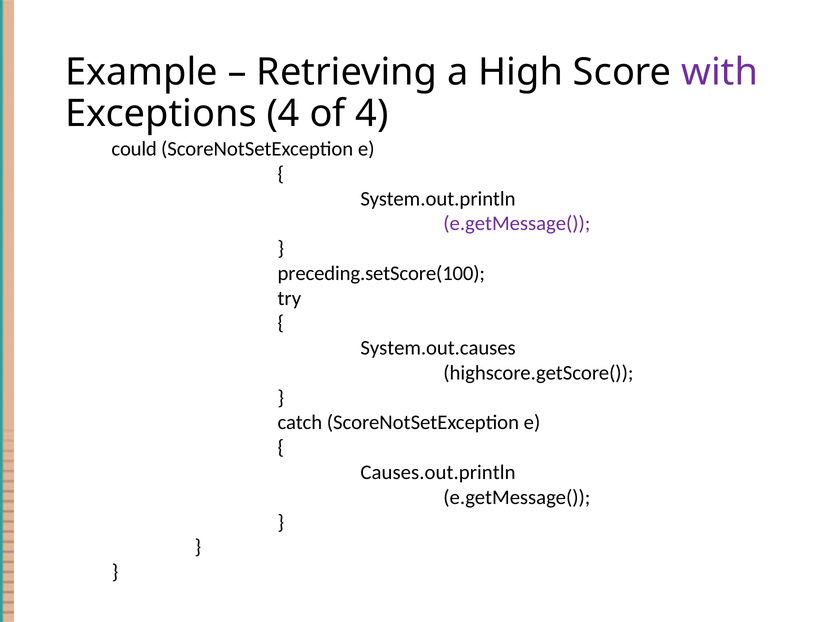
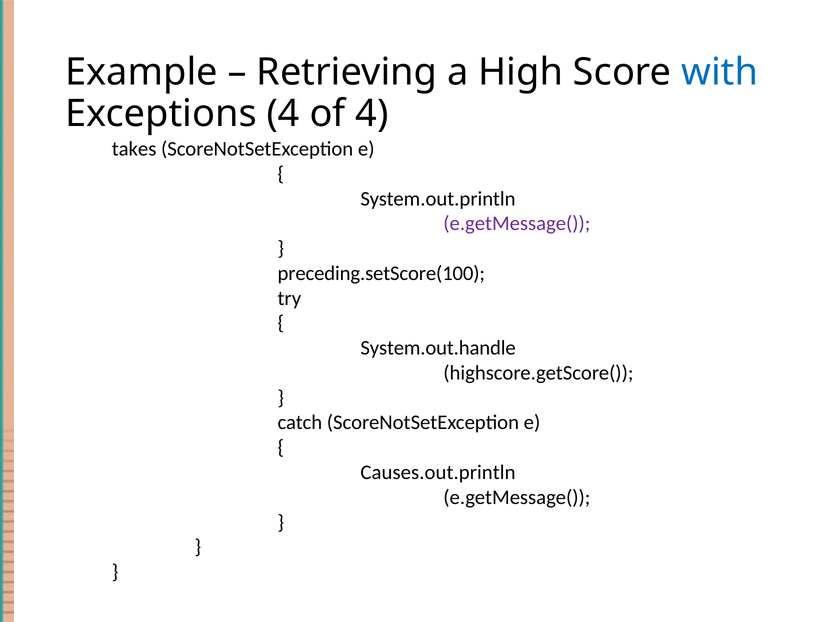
with colour: purple -> blue (720, 72)
could: could -> takes (134, 149)
System.out.causes: System.out.causes -> System.out.handle (438, 348)
